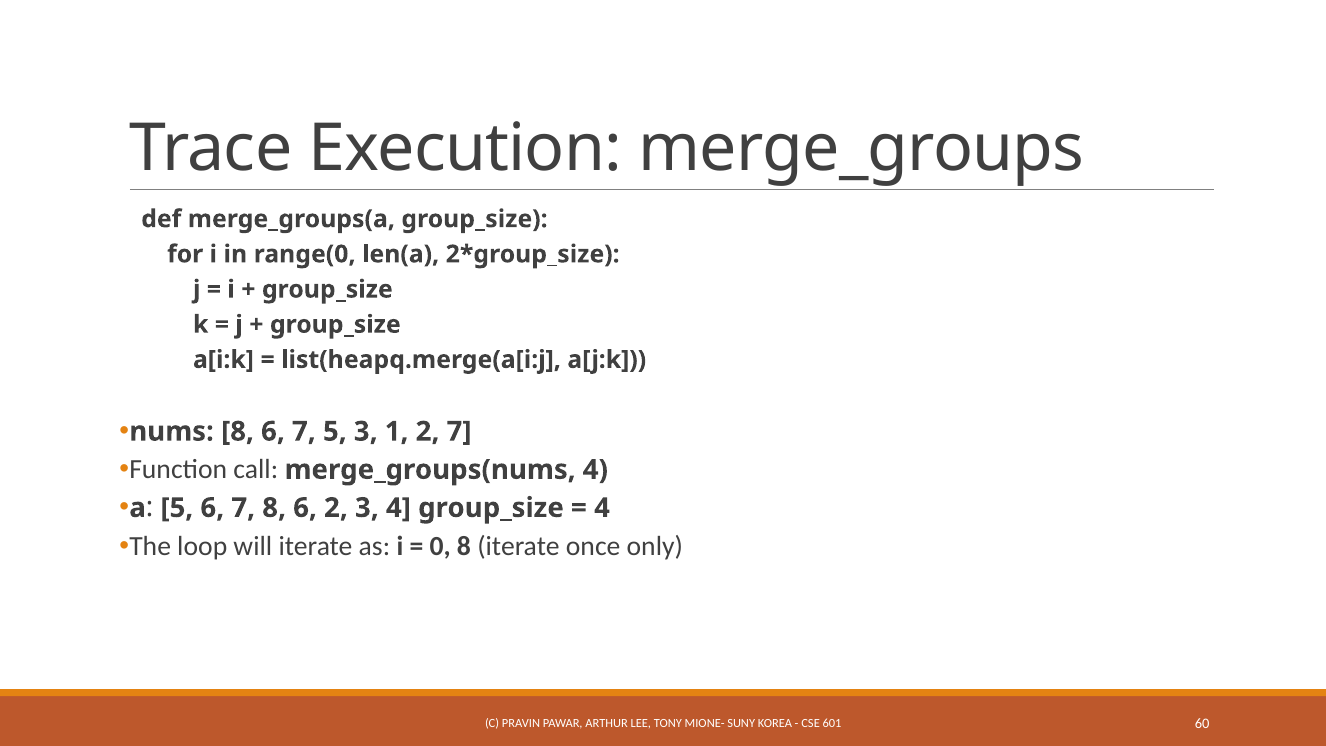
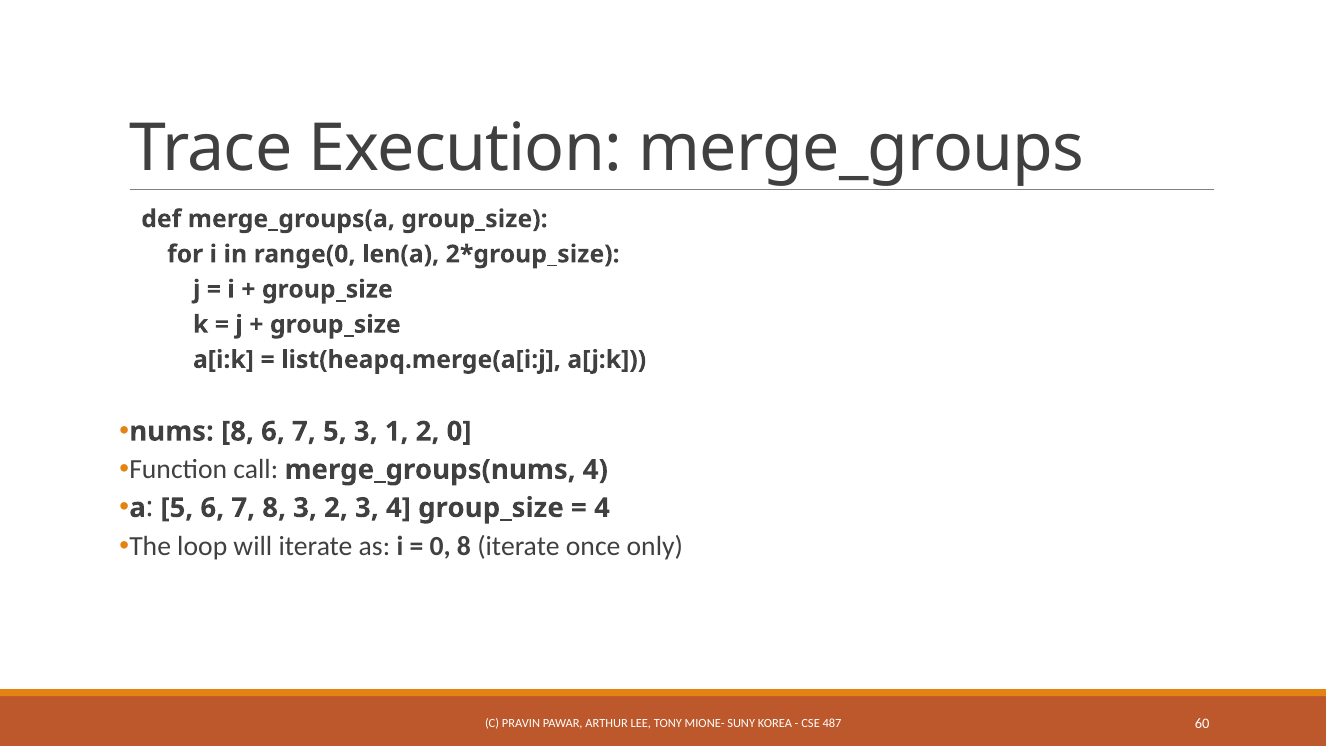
2 7: 7 -> 0 (459, 431)
7 8 6: 6 -> 3 (305, 508)
601: 601 -> 487 (832, 723)
